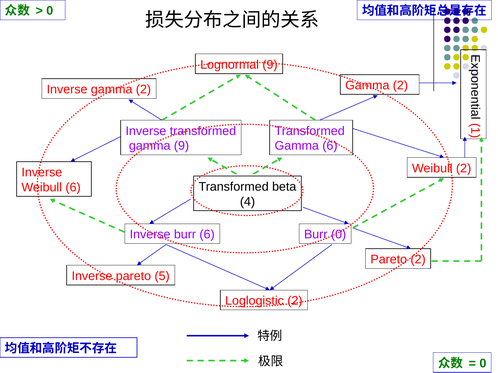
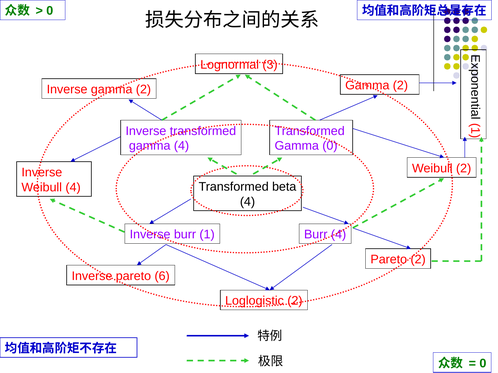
Lognormal 9: 9 -> 3 (270, 65)
gamma 9: 9 -> 4 (181, 146)
Gamma 6: 6 -> 0 (330, 146)
Weibull 6: 6 -> 4 (73, 188)
burr 6: 6 -> 1 (207, 235)
Burr 0: 0 -> 4 (339, 235)
5: 5 -> 6 (162, 276)
